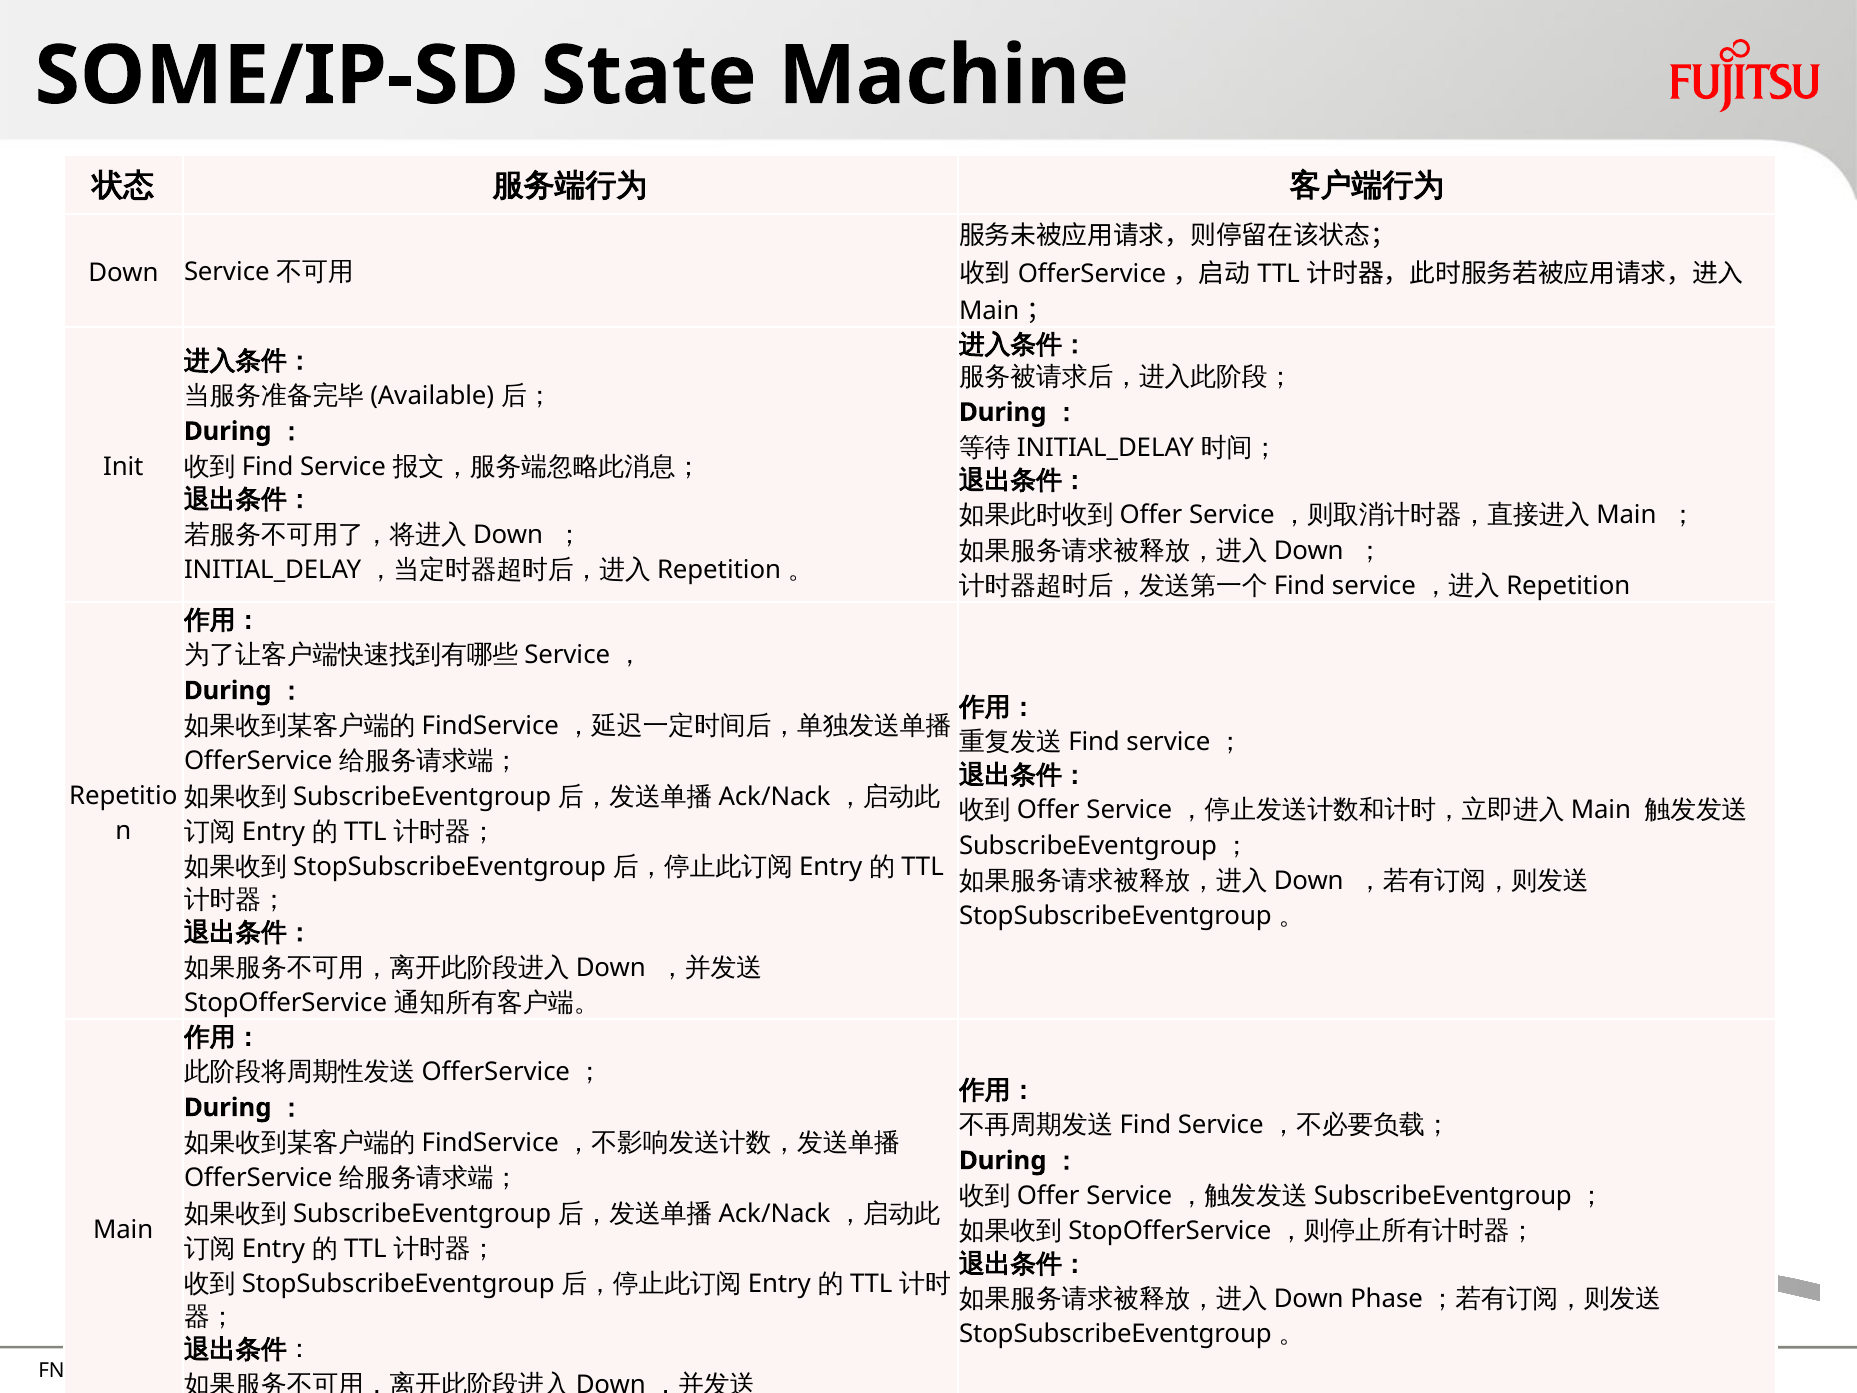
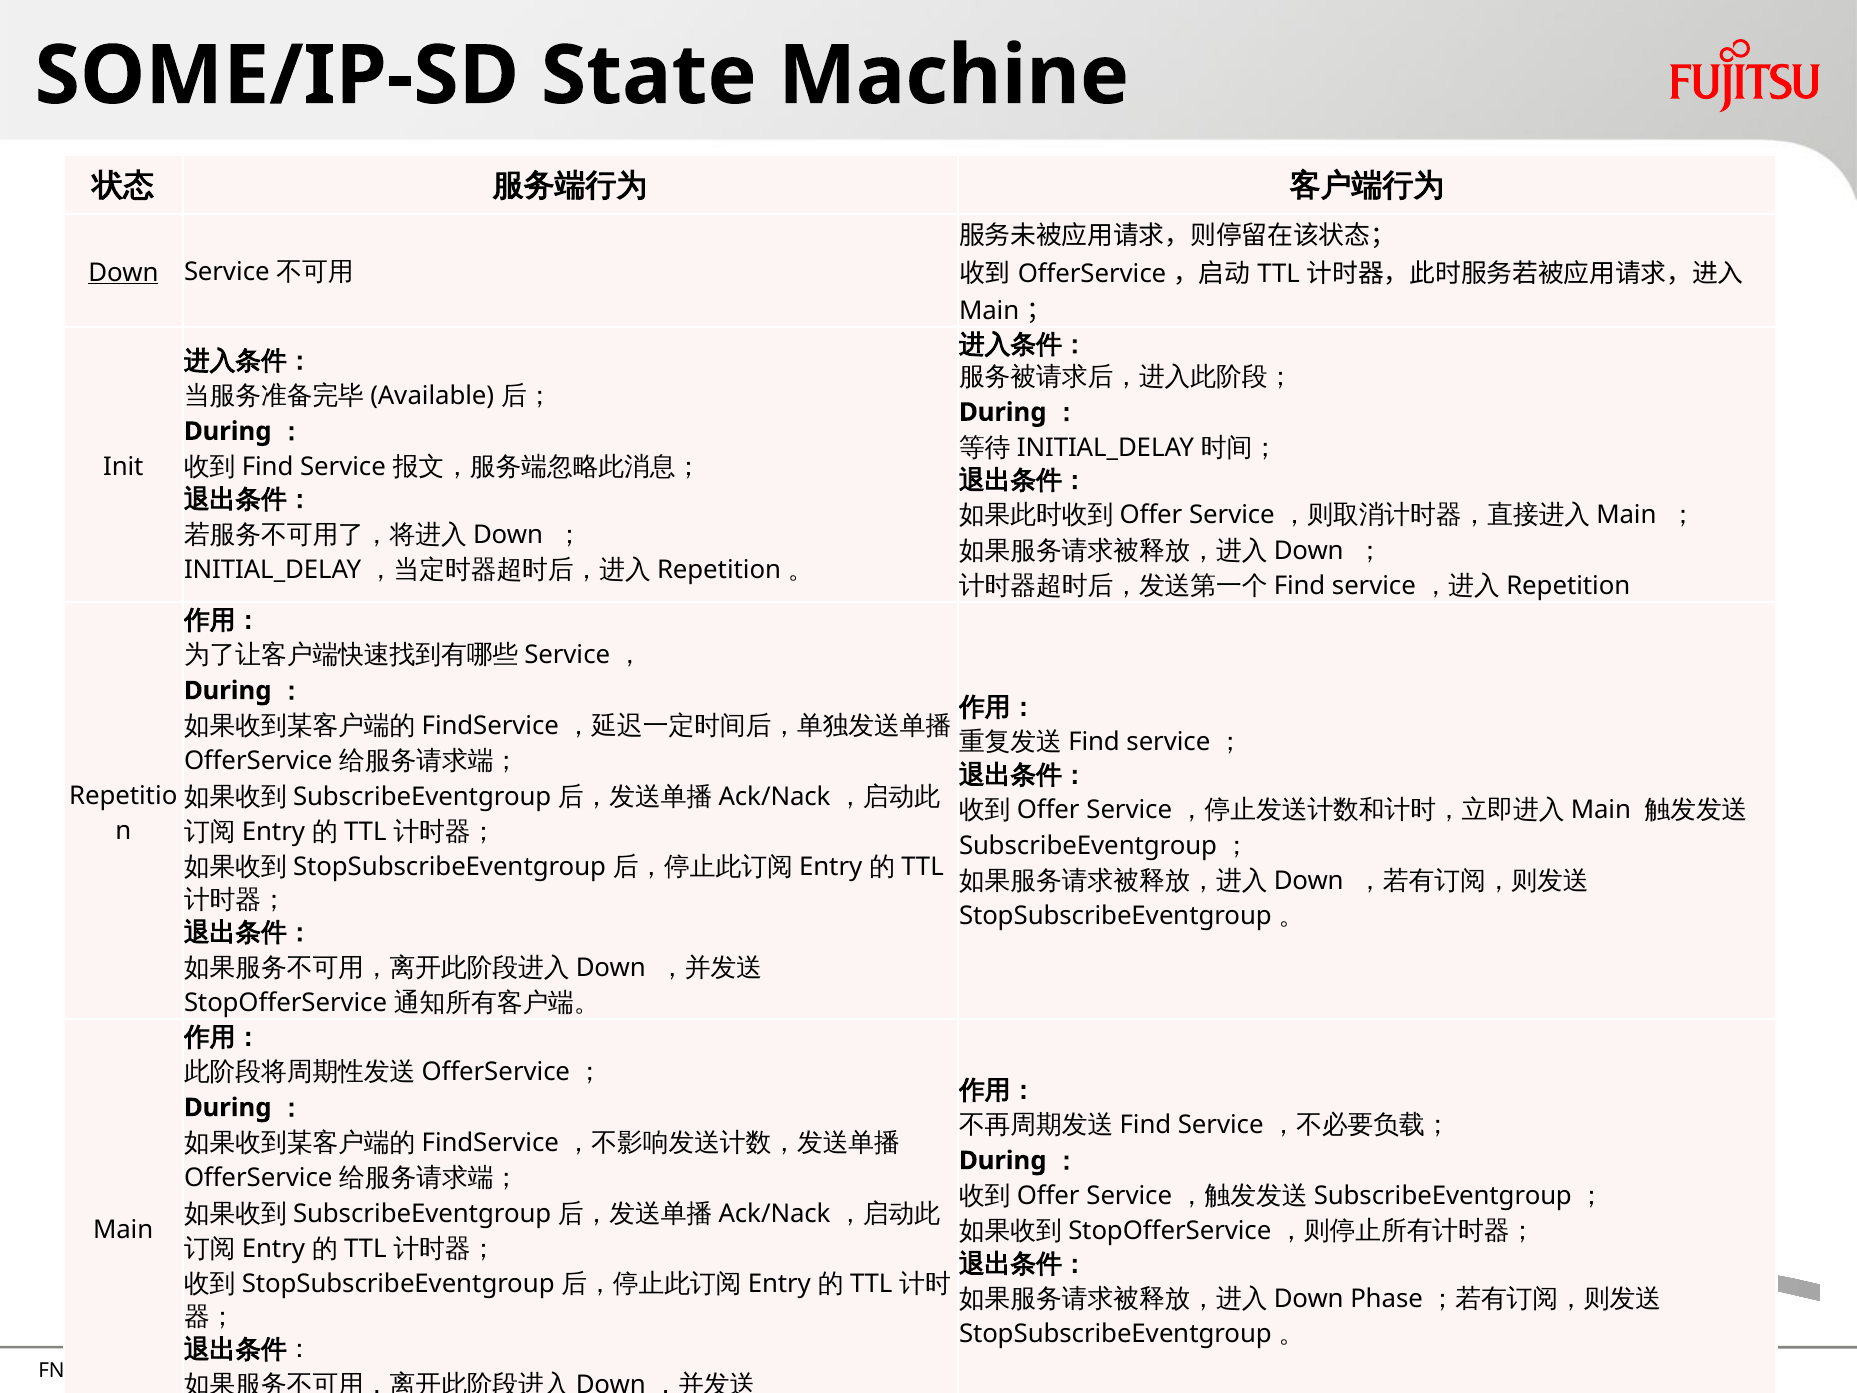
Down underline: none -> present (123, 272)
